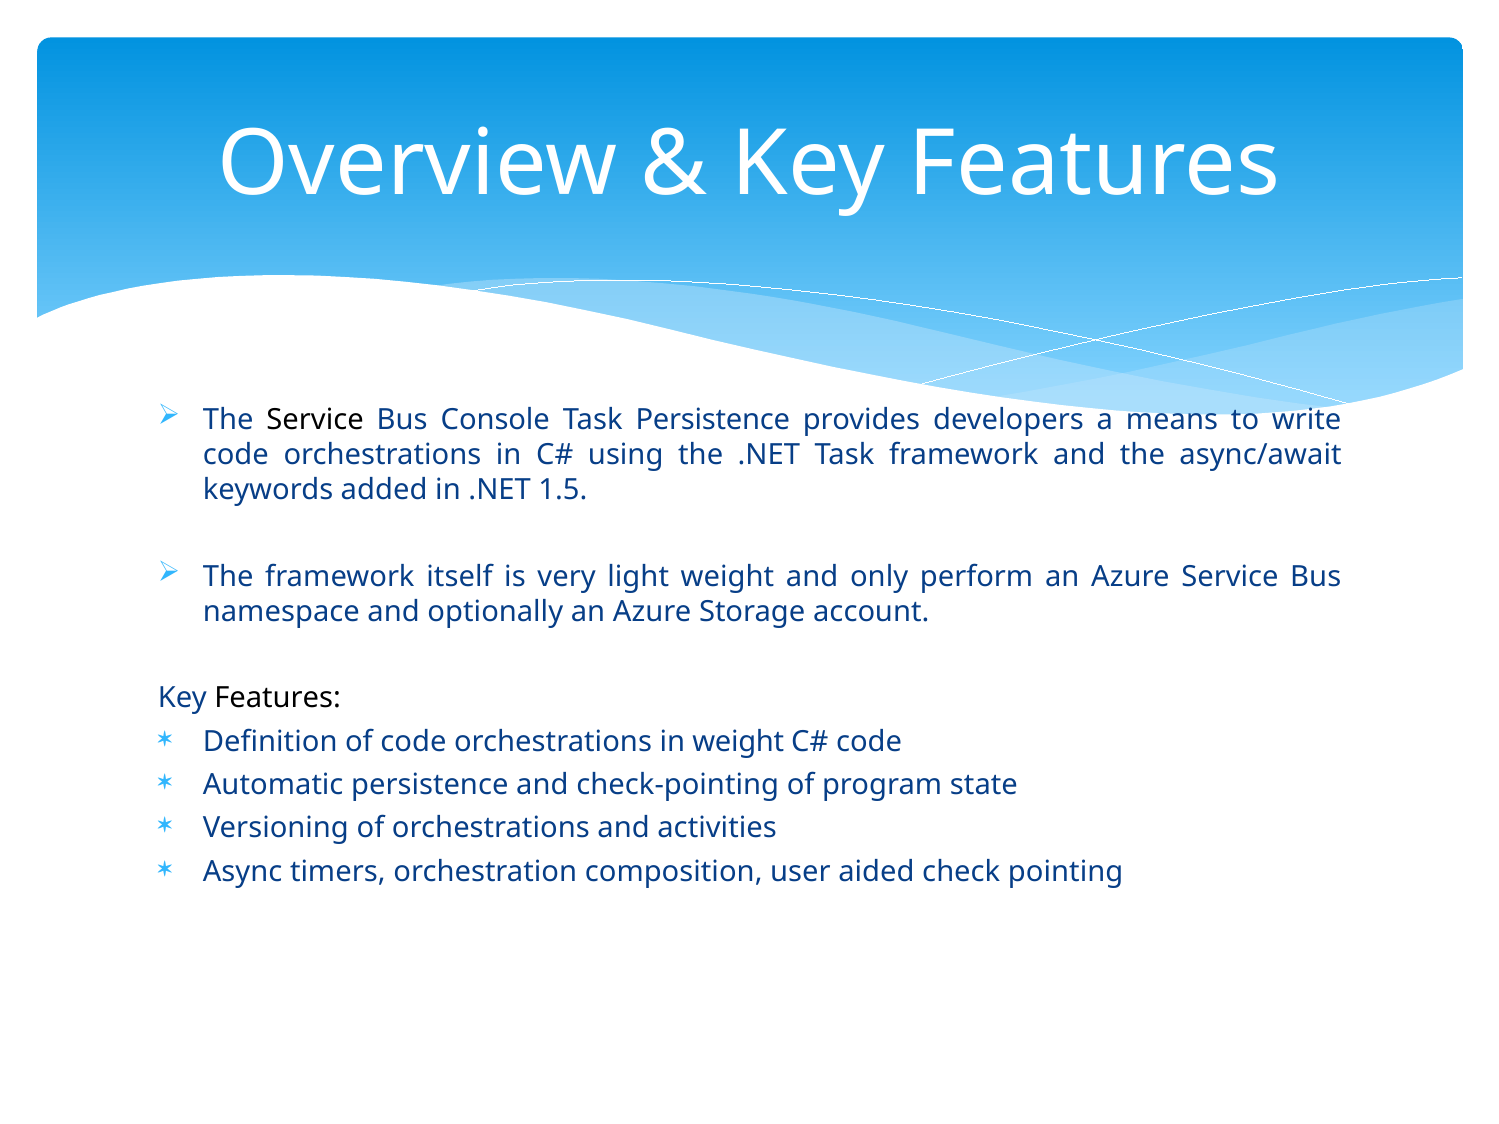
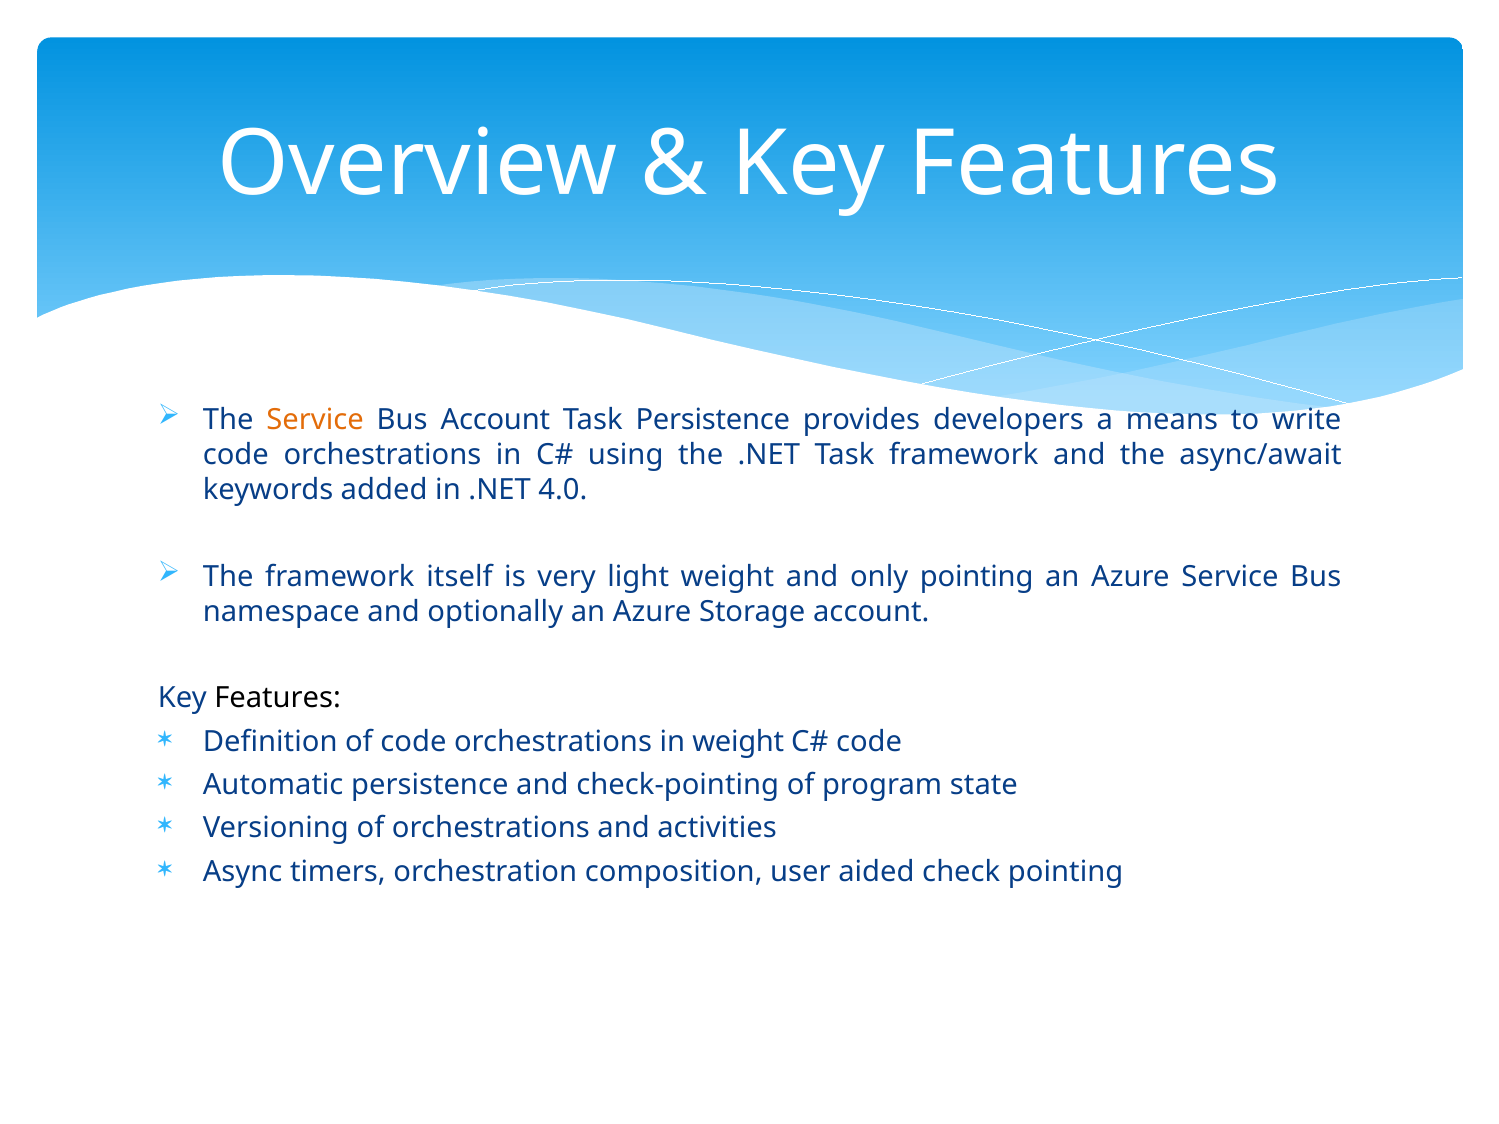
Service colour: black -> orange (315, 420)
Bus Console: Console -> Account (495, 420)
1.5: 1.5 -> 4.0 (563, 490)
only perform: perform -> pointing (977, 577)
